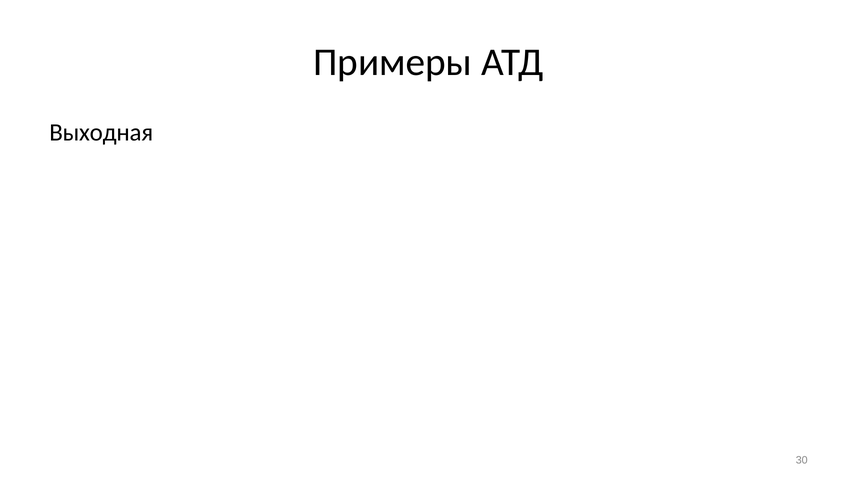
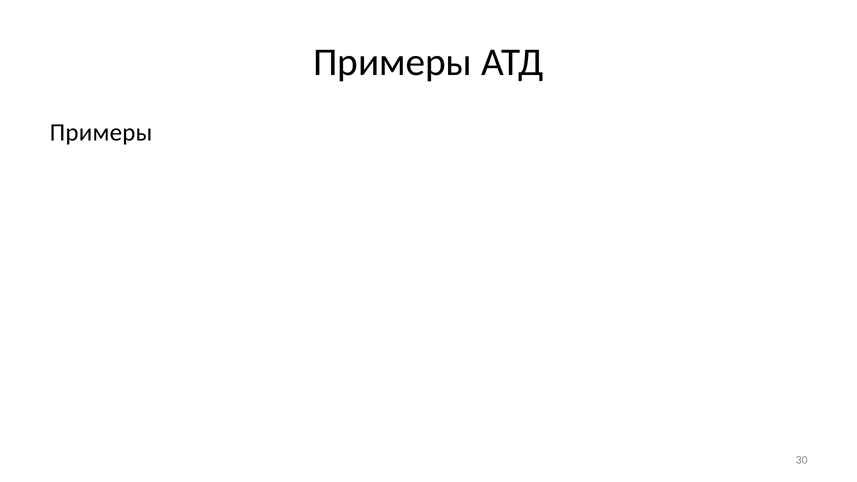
Выходная: Выходная -> Примеры (101, 132)
